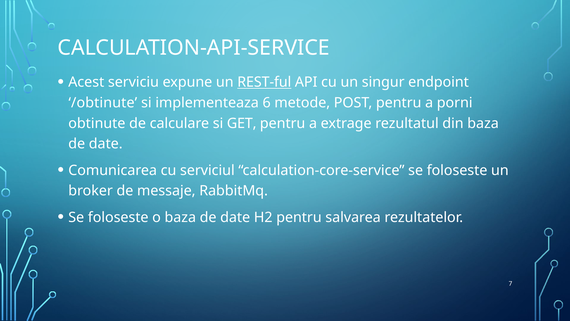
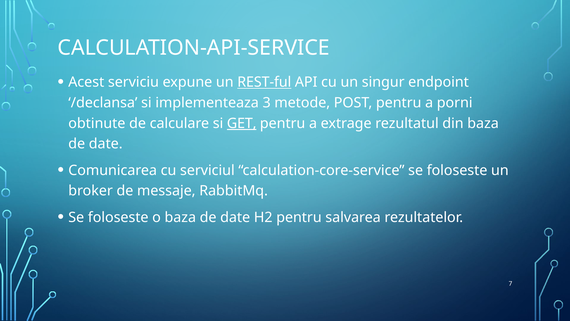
/obtinute: /obtinute -> /declansa (103, 103)
6: 6 -> 3 (267, 103)
GET underline: none -> present (242, 123)
